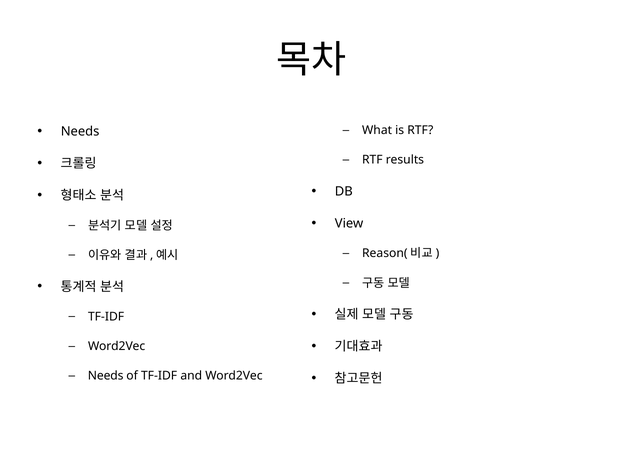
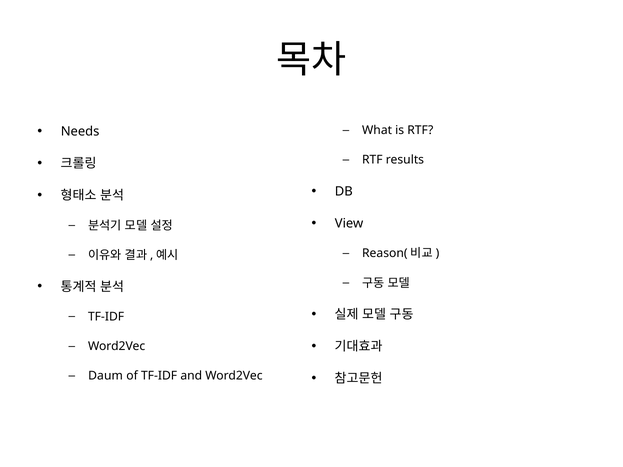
Needs: Needs -> Daum (106, 376)
